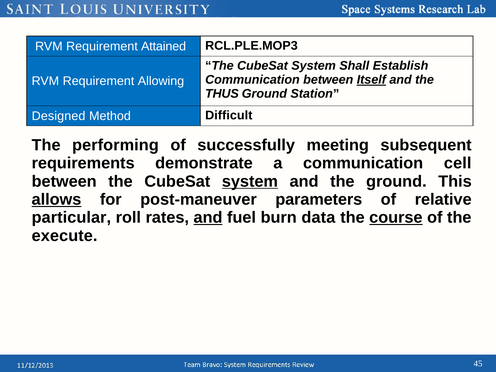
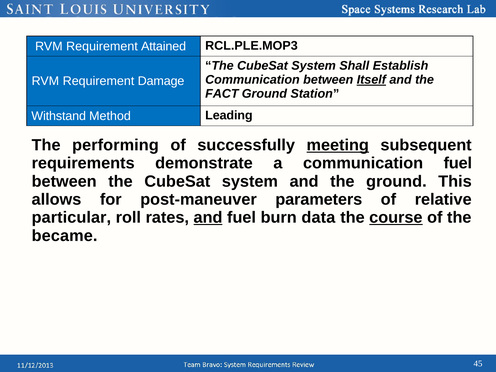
Allowing: Allowing -> Damage (161, 81)
THUS: THUS -> FACT (222, 94)
Designed: Designed -> Withstand (59, 116)
Difficult: Difficult -> Leading (229, 116)
meeting underline: none -> present (338, 145)
communication cell: cell -> fuel (458, 163)
system underline: present -> none (250, 181)
allows underline: present -> none (56, 200)
execute: execute -> became (65, 236)
